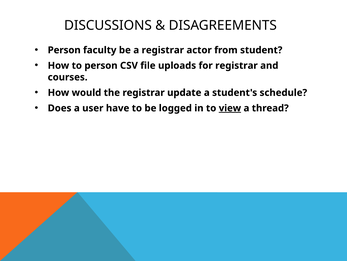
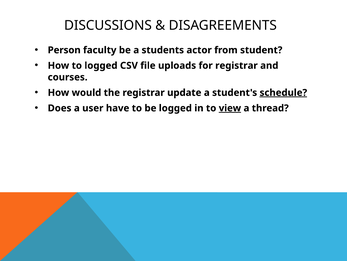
a registrar: registrar -> students (163, 50)
to person: person -> logged (101, 65)
schedule underline: none -> present (283, 92)
